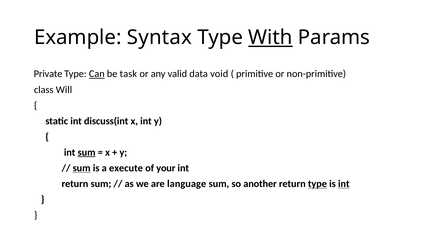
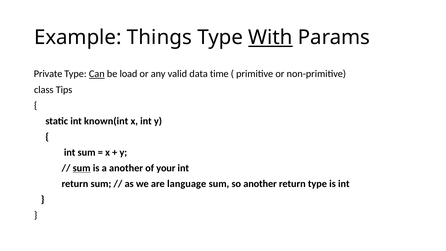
Syntax: Syntax -> Things (159, 37)
task: task -> load (128, 74)
void: void -> time (219, 74)
Will: Will -> Tips (64, 90)
discuss(int: discuss(int -> known(int (106, 121)
sum underline: present -> none (87, 152)
a execute: execute -> another (126, 168)
type underline: present -> none (317, 184)
int underline: present -> none (344, 184)
